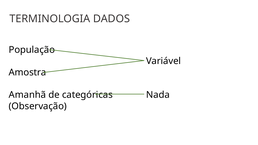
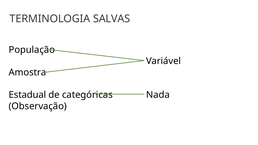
DADOS: DADOS -> SALVAS (112, 19)
Amanhã: Amanhã -> Estadual (27, 95)
